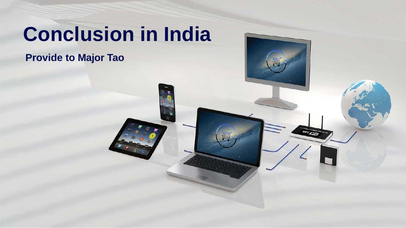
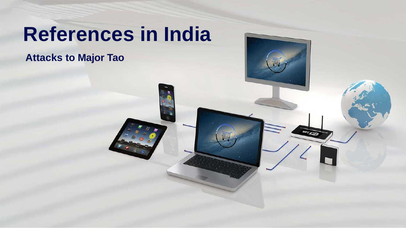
Conclusion: Conclusion -> References (79, 35)
Provide: Provide -> Attacks (44, 58)
